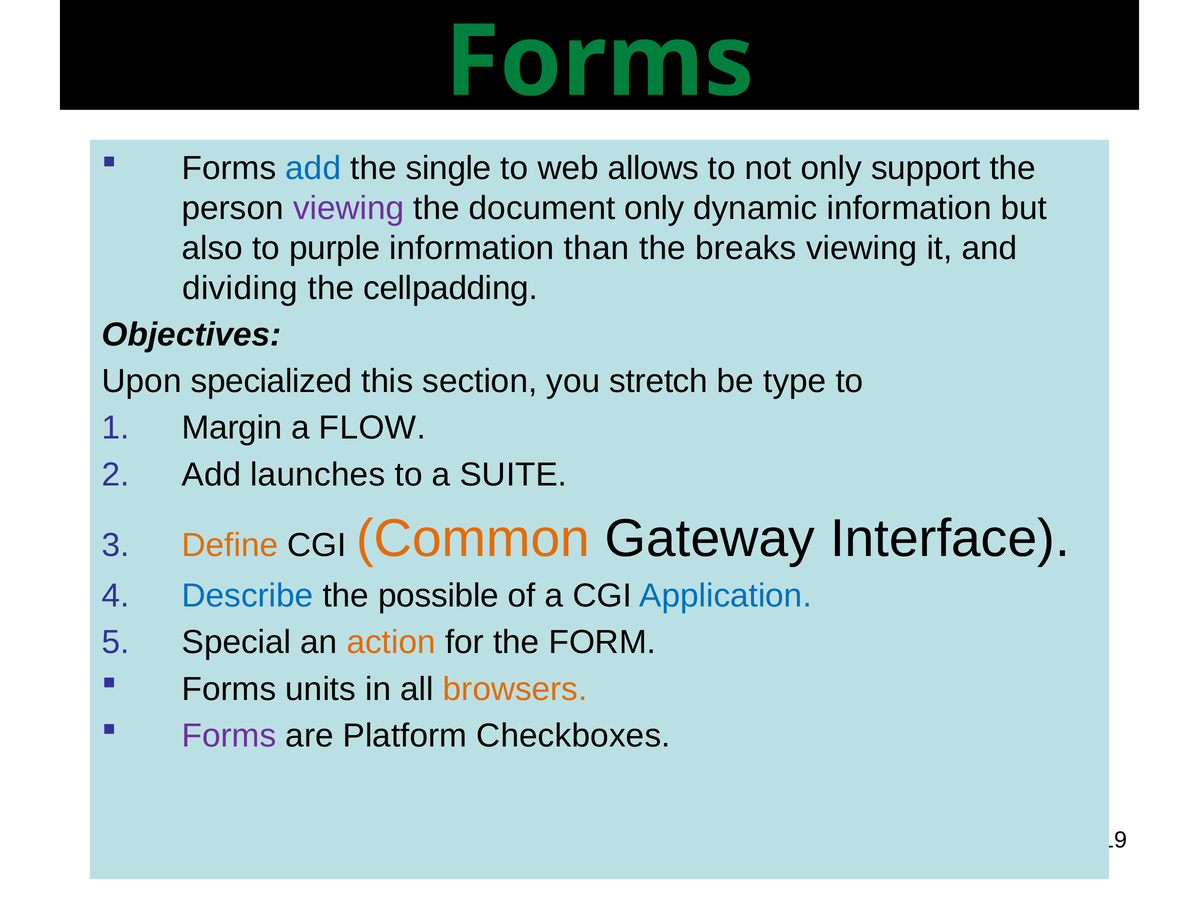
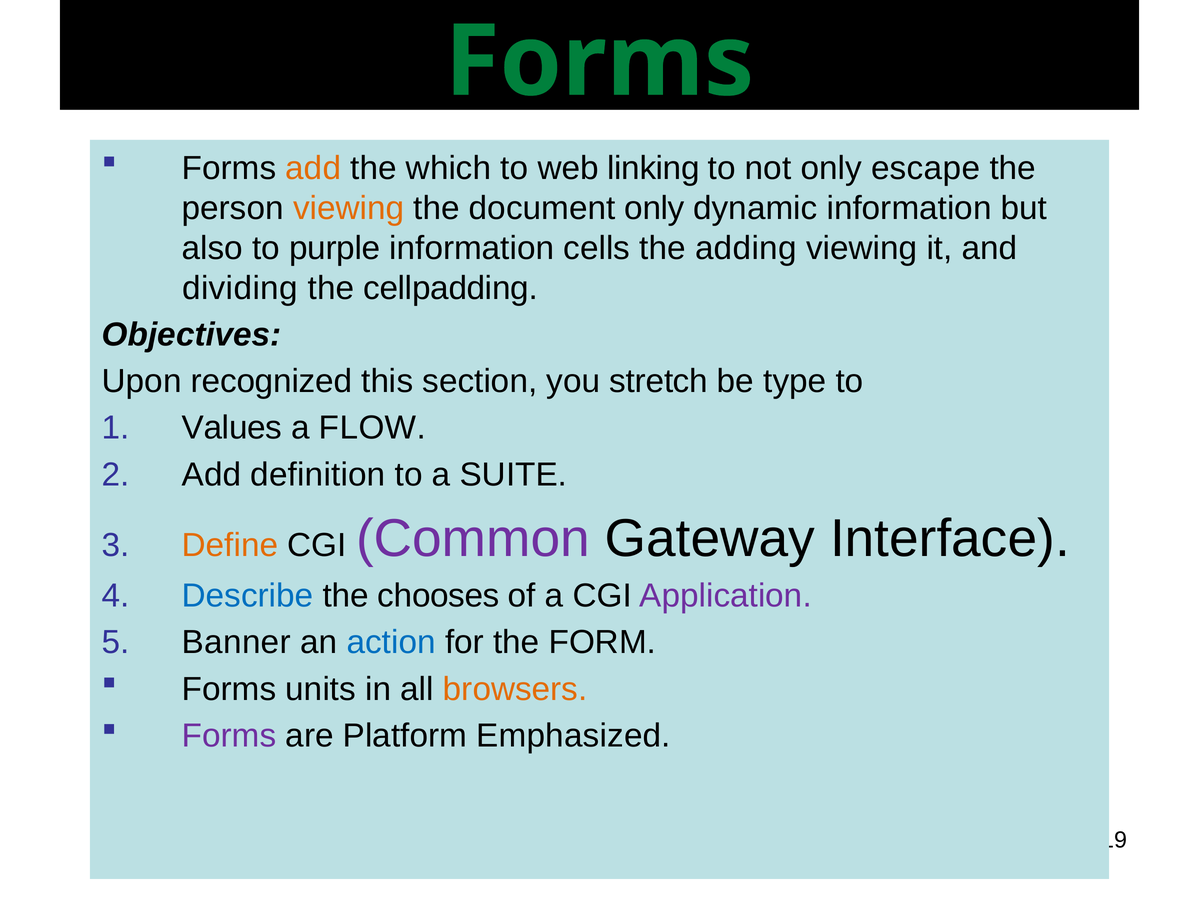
add colour: blue -> orange (313, 168)
single: single -> which (449, 168)
allows: allows -> linking (653, 168)
support: support -> escape (926, 168)
viewing colour: purple -> orange (349, 208)
than: than -> cells (597, 248)
breaks: breaks -> adding (746, 248)
specialized: specialized -> recognized (271, 381)
Margin: Margin -> Values (232, 428)
launches: launches -> definition (318, 475)
Common colour: orange -> purple (473, 539)
possible: possible -> chooses (439, 596)
Application colour: blue -> purple (726, 596)
Special: Special -> Banner (236, 643)
action colour: orange -> blue (391, 643)
Checkboxes: Checkboxes -> Emphasized (574, 736)
